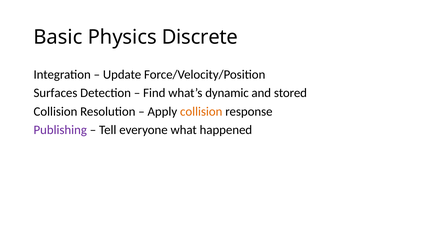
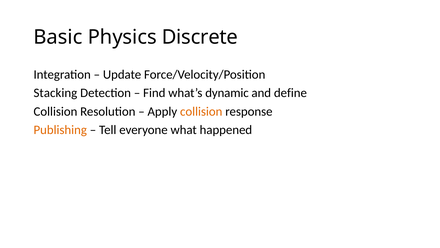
Surfaces: Surfaces -> Stacking (55, 93)
stored: stored -> define (290, 93)
Publishing colour: purple -> orange (60, 130)
